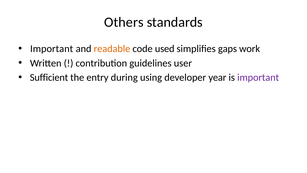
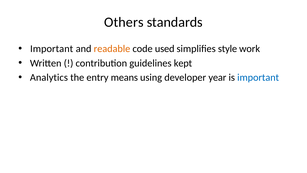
gaps: gaps -> style (228, 49)
user: user -> kept (183, 63)
Sufficient: Sufficient -> Analytics (49, 77)
during: during -> means (124, 77)
important colour: purple -> blue (258, 77)
